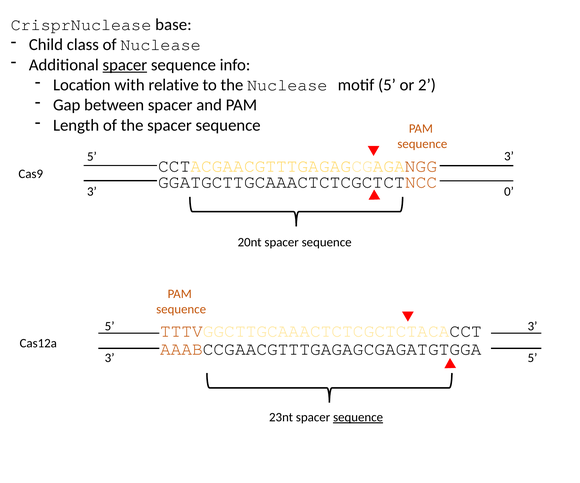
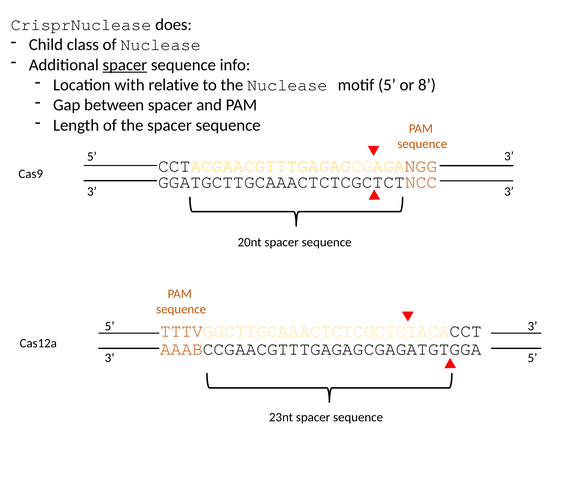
base: base -> does (174, 25)
2: 2 -> 8 (427, 85)
0: 0 -> 3 (509, 192)
sequence underline: present -> none (358, 418)
